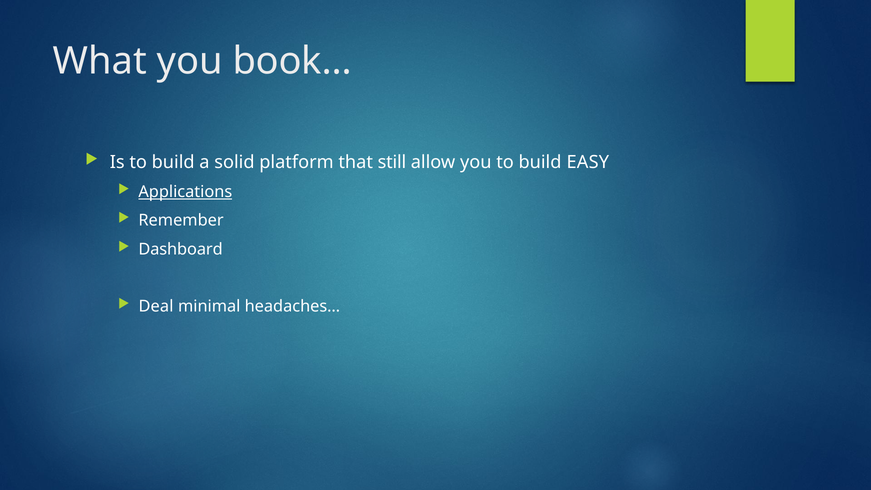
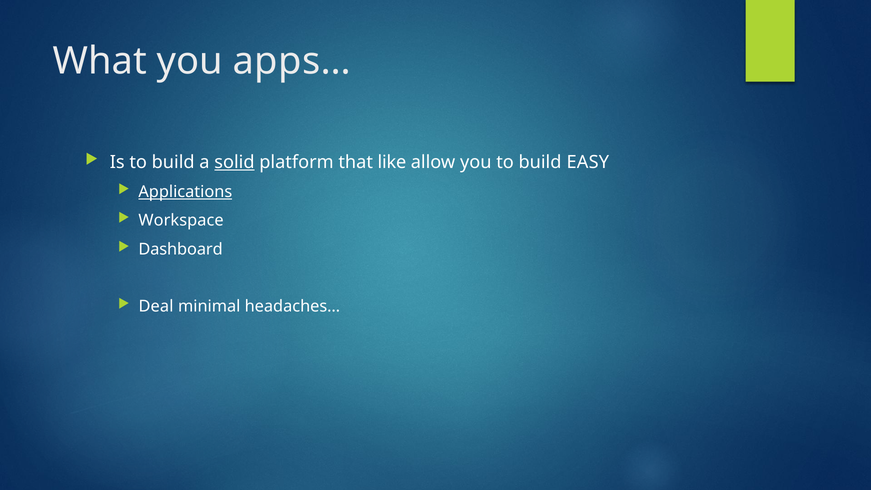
book…: book… -> apps… (292, 61)
solid underline: none -> present (234, 162)
still: still -> like (392, 162)
Remember: Remember -> Workspace (181, 220)
